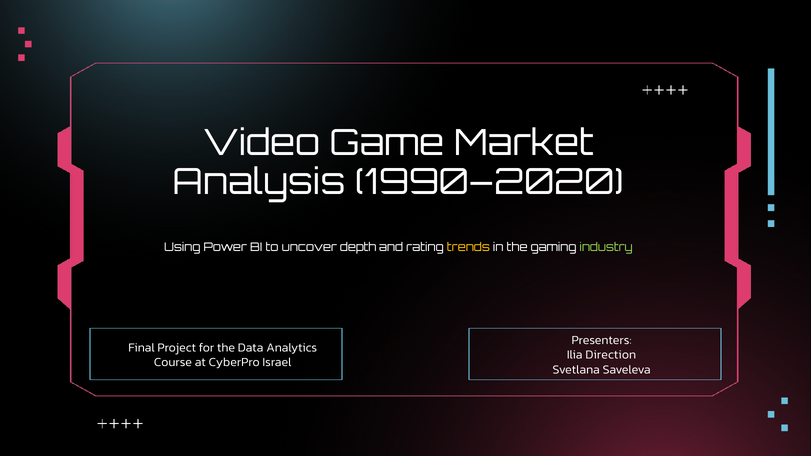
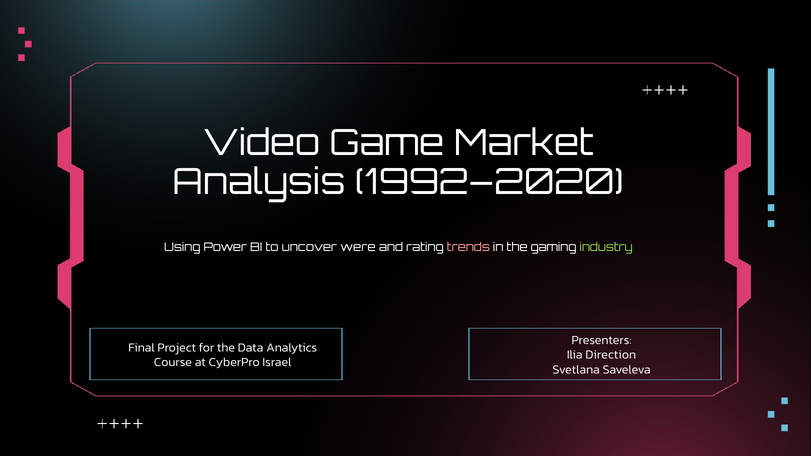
1990–2020: 1990–2020 -> 1992–2020 (490, 182)
depth: depth -> were (358, 247)
trends colour: yellow -> pink (468, 247)
